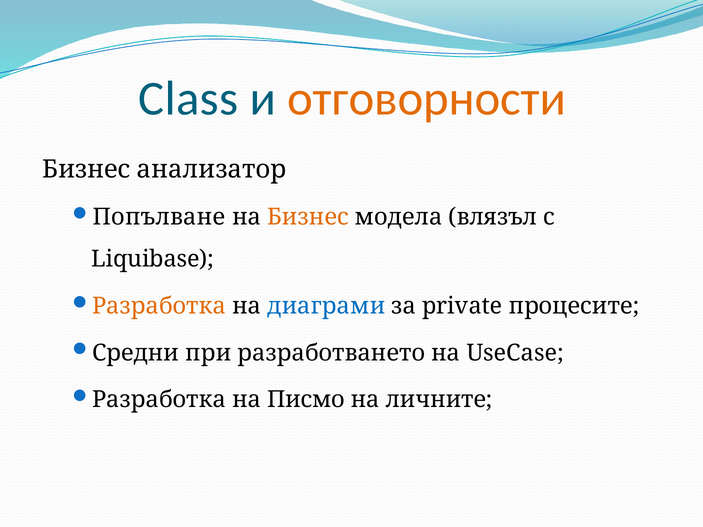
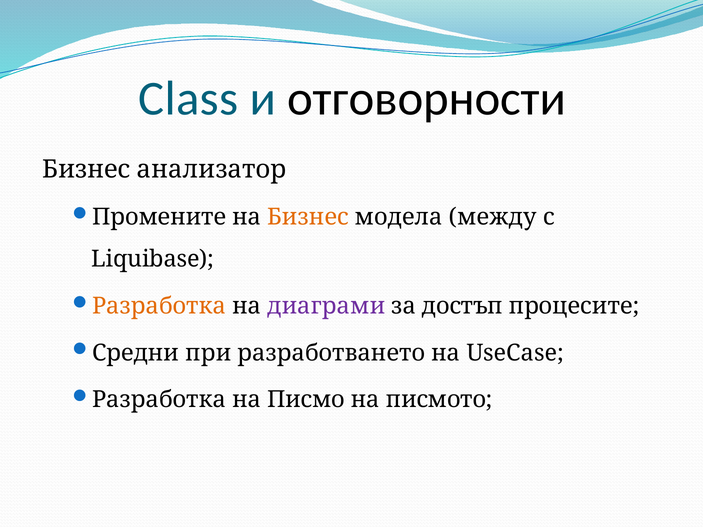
отговорности colour: orange -> black (427, 99)
Попълване: Попълване -> Промените (159, 217)
влязъл: влязъл -> между (493, 217)
диаграми colour: blue -> purple (326, 306)
private: private -> достъп (462, 306)
личните: личните -> писмото (439, 400)
